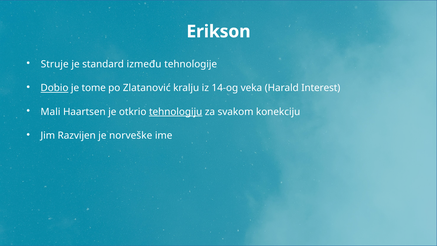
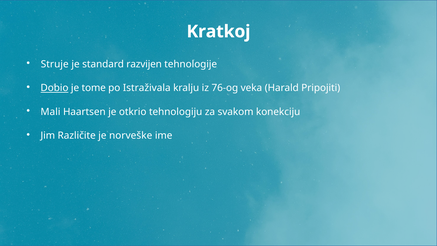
Erikson: Erikson -> Kratkoj (218, 32)
između: između -> razvijen (144, 64)
Zlatanović: Zlatanović -> Istraživala (147, 88)
14-og: 14-og -> 76-og (225, 88)
Interest: Interest -> Pripojiti (321, 88)
tehnologiju underline: present -> none (176, 112)
Razvijen: Razvijen -> Različite (77, 136)
